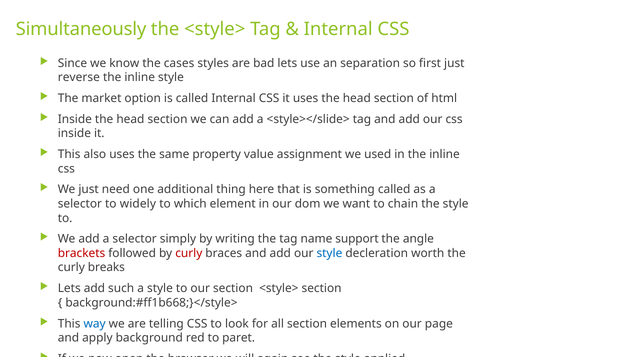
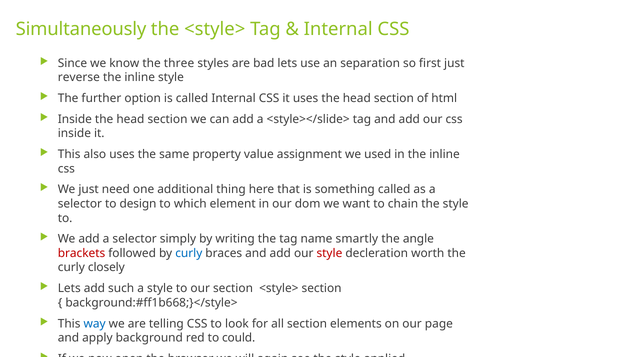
cases: cases -> three (179, 63)
market: market -> further (101, 98)
widely: widely -> design (138, 204)
support: support -> smartly (357, 239)
curly colour: red -> blue (189, 253)
style colour: blue -> red (329, 253)
breaks: breaks -> closely (106, 267)
paret: paret -> could (239, 338)
